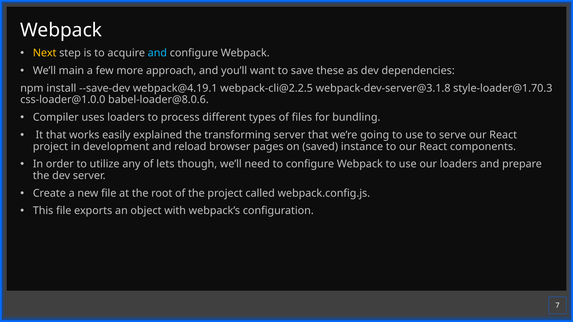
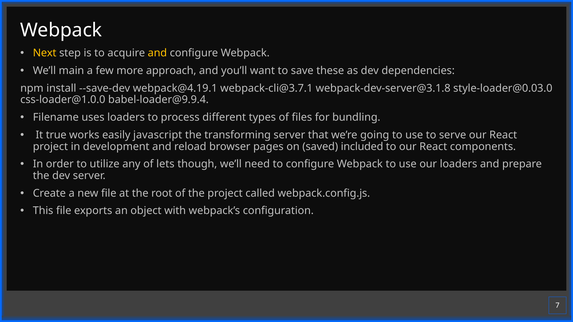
and colour: light blue -> yellow (157, 53)
webpack-cli@2.2.5: webpack-cli@2.2.5 -> webpack-cli@3.7.1 (267, 88)
style-loader@1.70.3: style-loader@1.70.3 -> style-loader@0.03.0 (503, 88)
babel-loader@8.0.6: babel-loader@8.0.6 -> babel-loader@9.9.4 (158, 100)
Compiler: Compiler -> Filename (56, 117)
It that: that -> true (56, 135)
explained: explained -> javascript (158, 135)
instance: instance -> included (362, 147)
